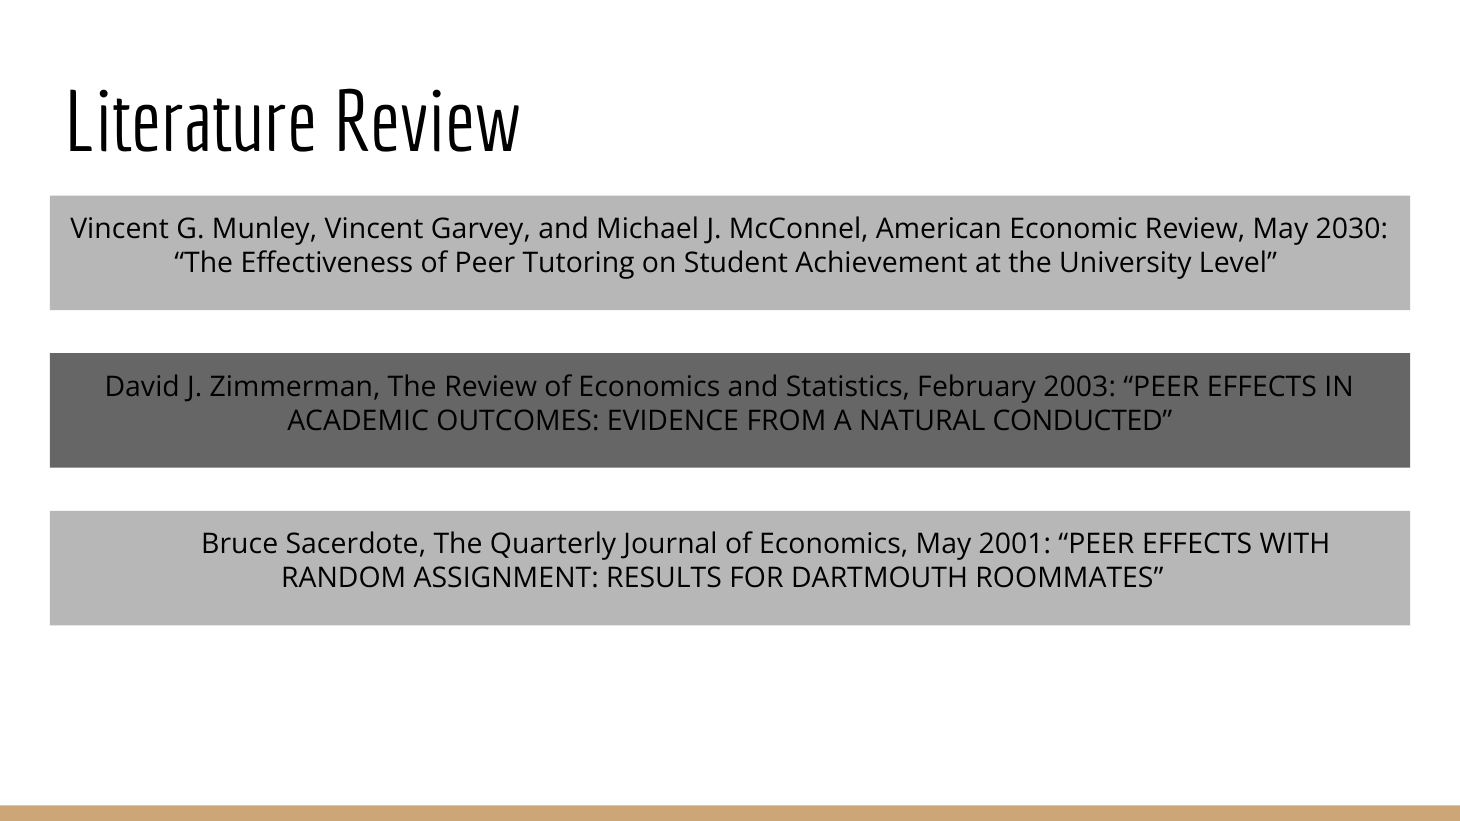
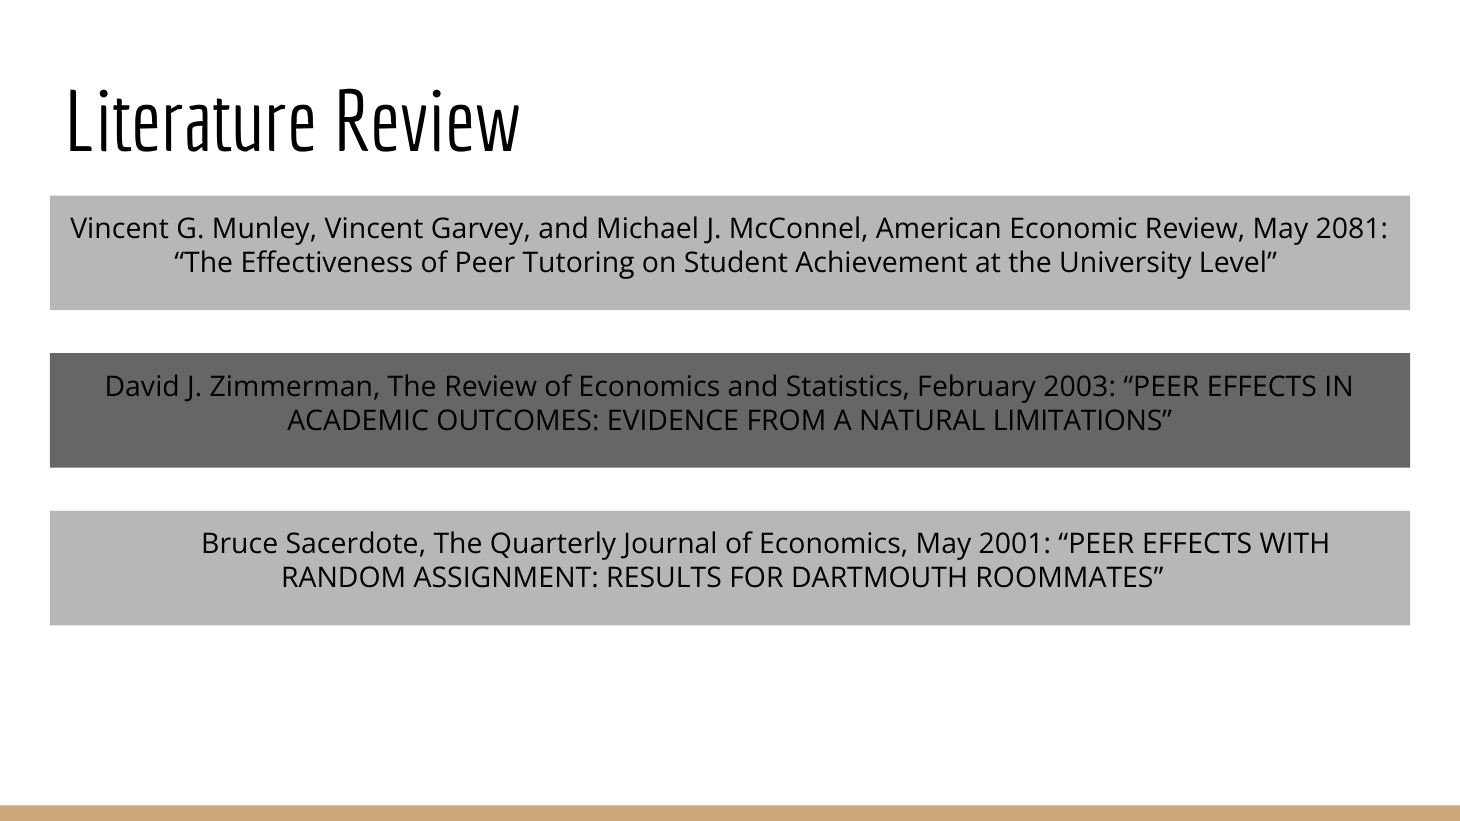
2030: 2030 -> 2081 (1352, 229)
CONDUCTED: CONDUCTED -> LIMITATIONS (1082, 421)
